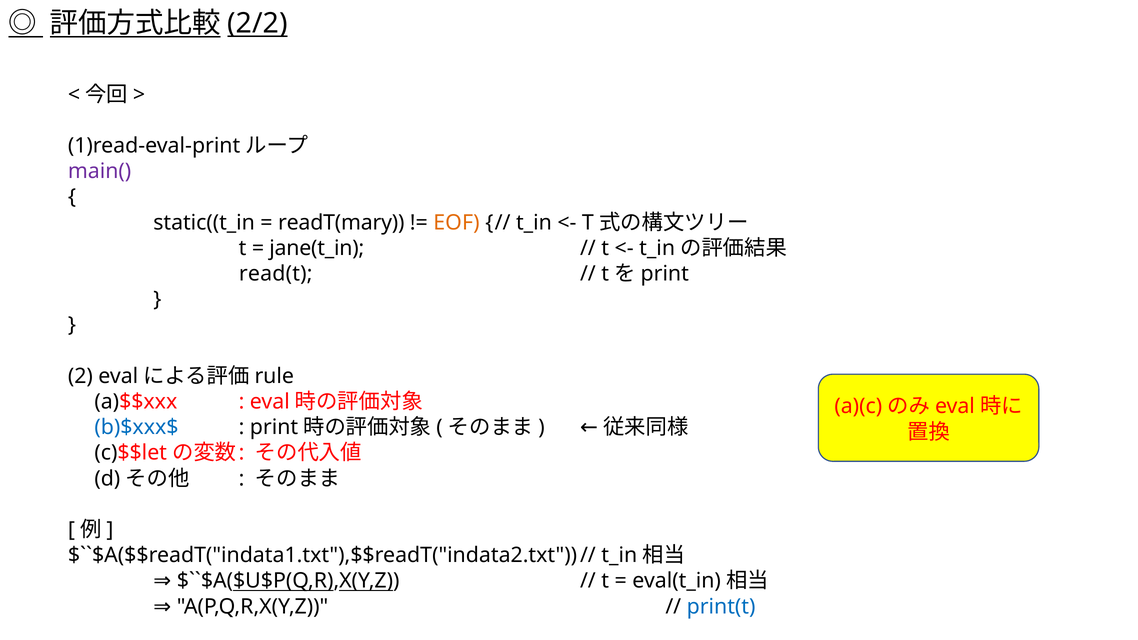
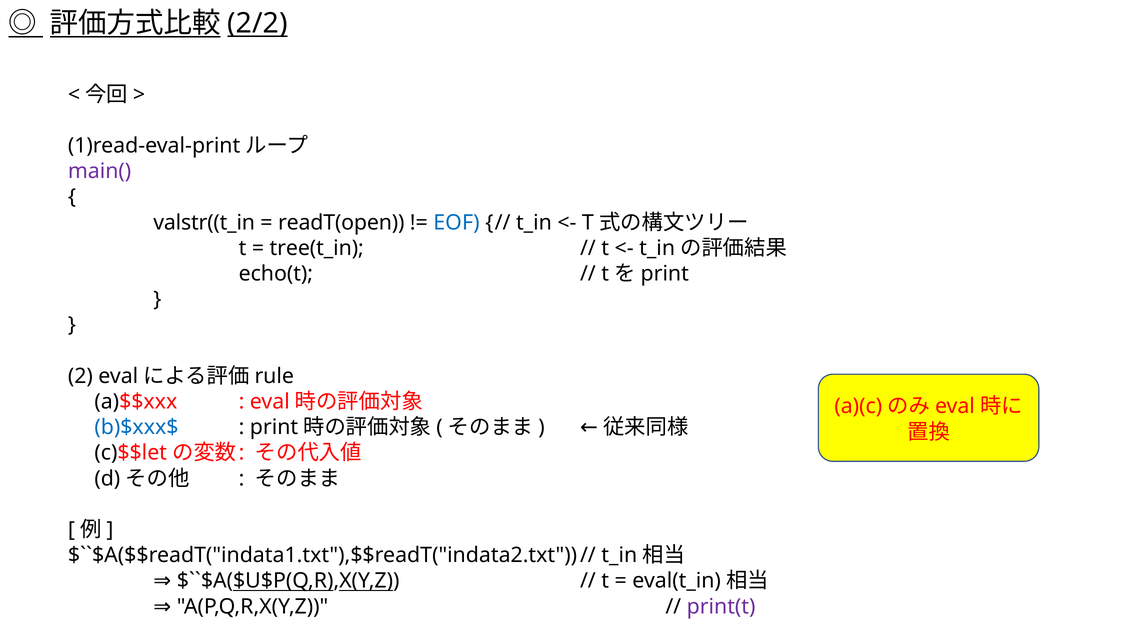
static((t_in: static((t_in -> valstr((t_in (204, 223)
readT(mary: readT(mary -> readT(open (341, 223)
EOF colour: orange -> blue (456, 223)
jane(t_in: jane(t_in -> tree(t_in (317, 248)
read(t: read(t -> echo(t (276, 274)
print(t colour: blue -> purple (721, 607)
